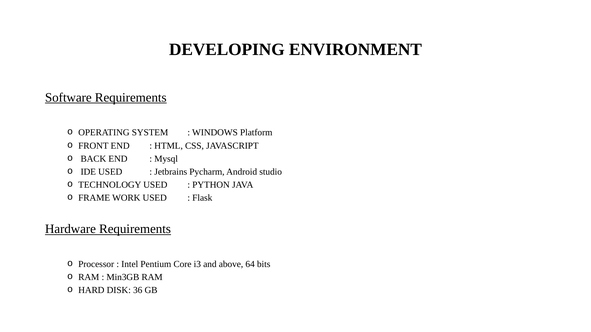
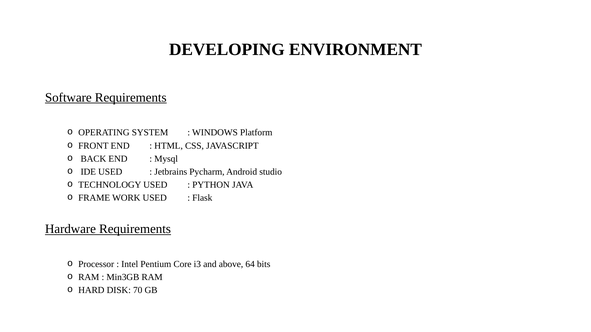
36: 36 -> 70 (138, 290)
